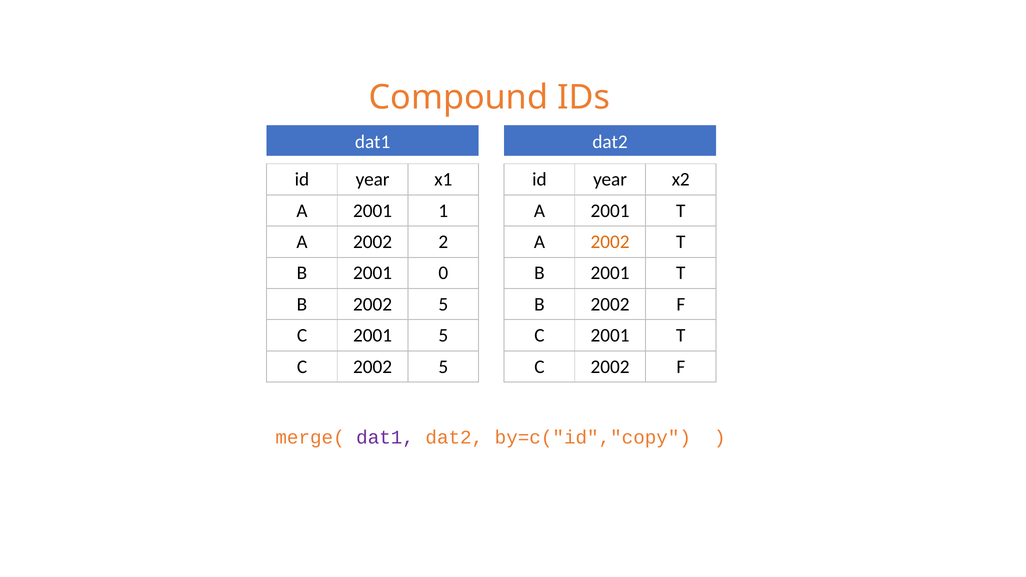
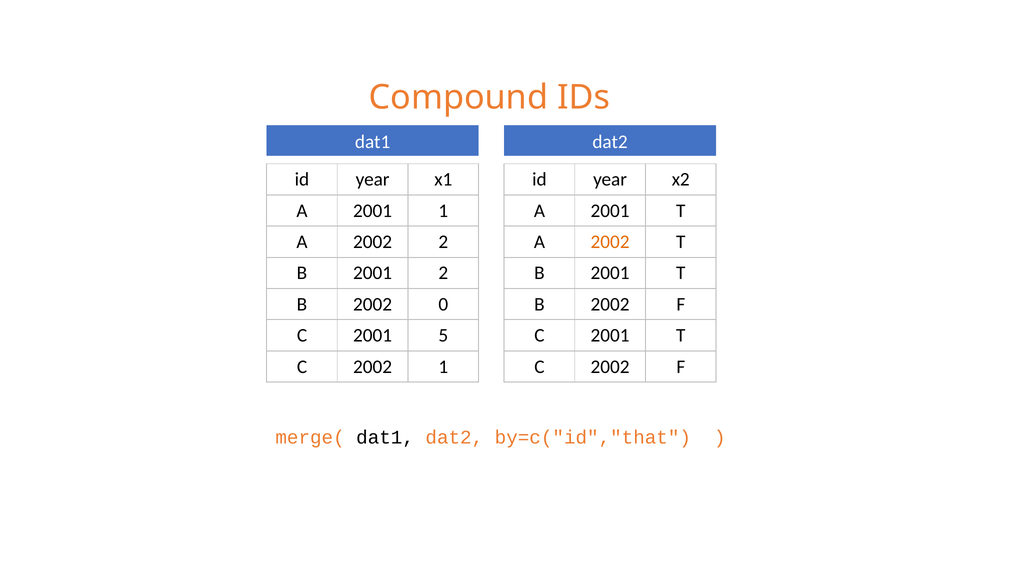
2001 0: 0 -> 2 (443, 273)
B 2002 5: 5 -> 0 (443, 304)
C 2002 5: 5 -> 1 (443, 367)
dat1 colour: purple -> black (385, 437)
by=c("id","copy: by=c("id","copy -> by=c("id","that (593, 437)
